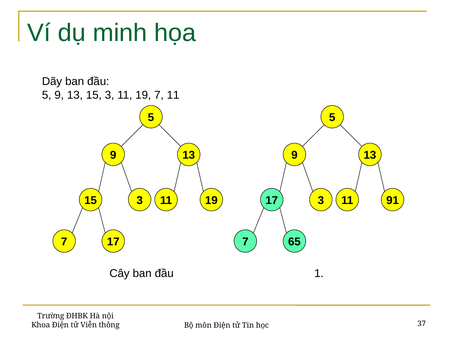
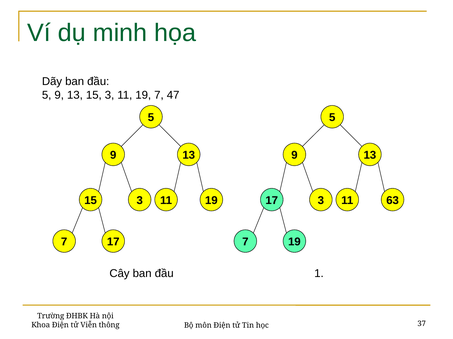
7 11: 11 -> 47 (173, 95)
91: 91 -> 63 (393, 201)
7 65: 65 -> 19 (294, 242)
